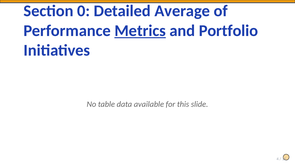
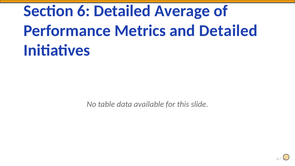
0: 0 -> 6 (84, 11)
Metrics underline: present -> none (140, 31)
and Portfolio: Portfolio -> Detailed (228, 31)
